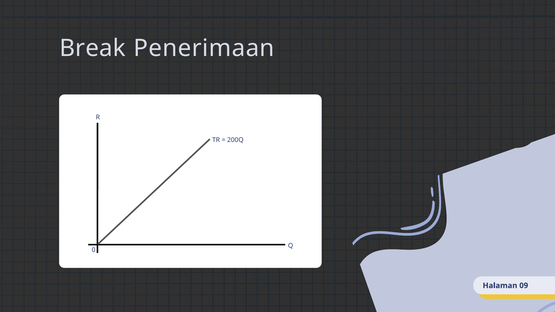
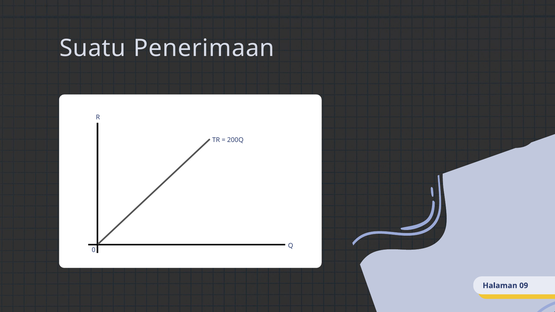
Break: Break -> Suatu (93, 48)
